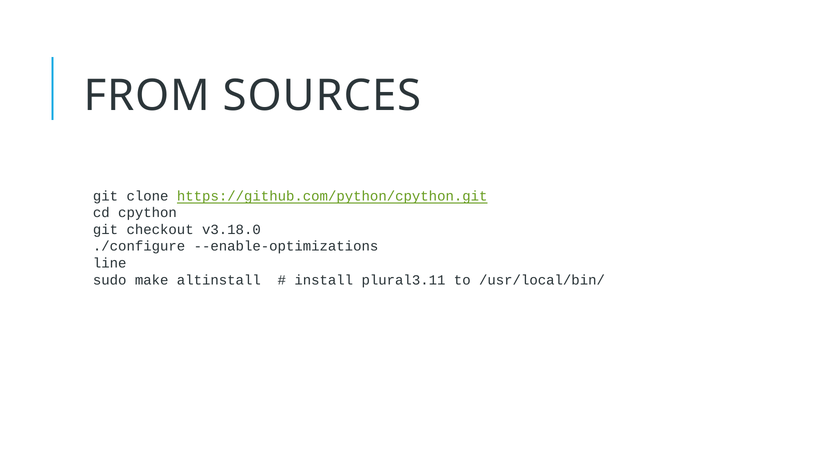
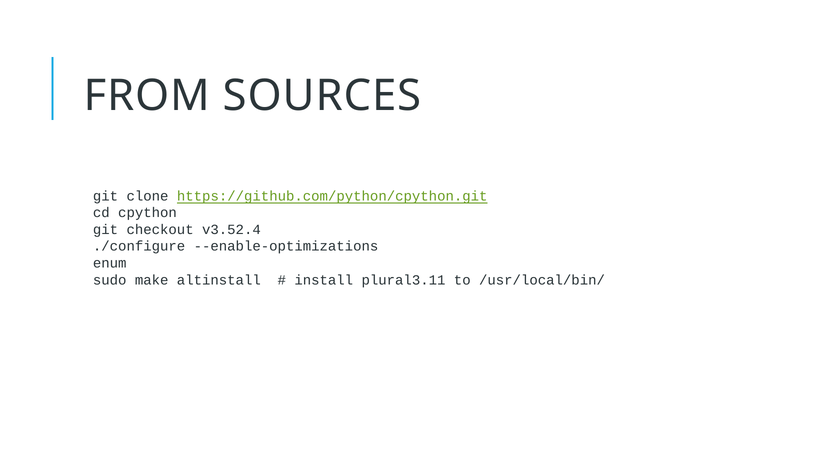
v3.18.0: v3.18.0 -> v3.52.4 (231, 230)
line: line -> enum (110, 263)
